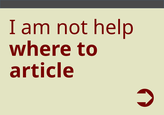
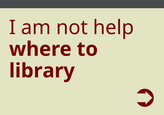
article: article -> library (42, 71)
